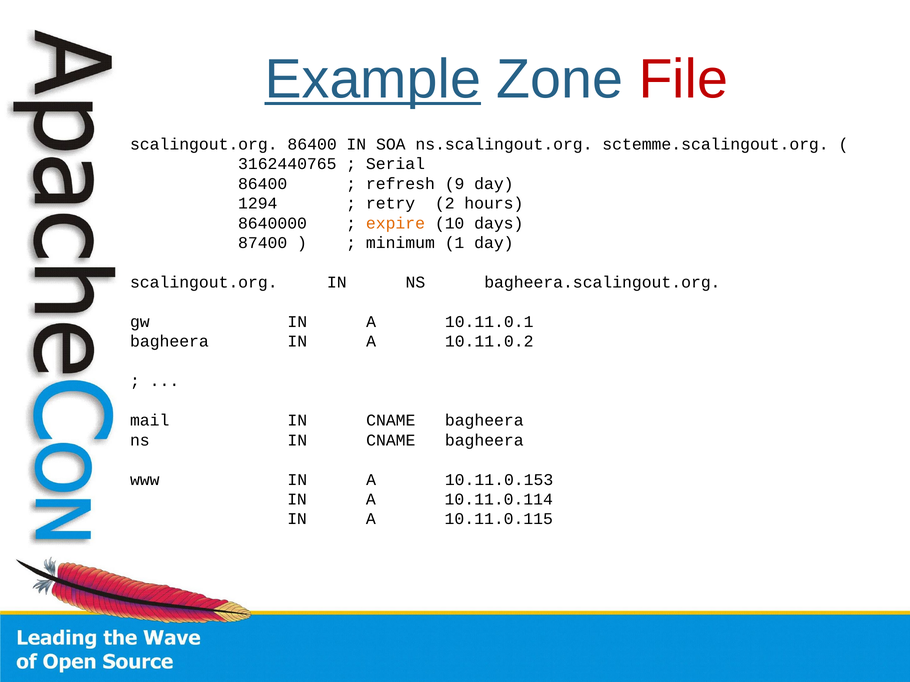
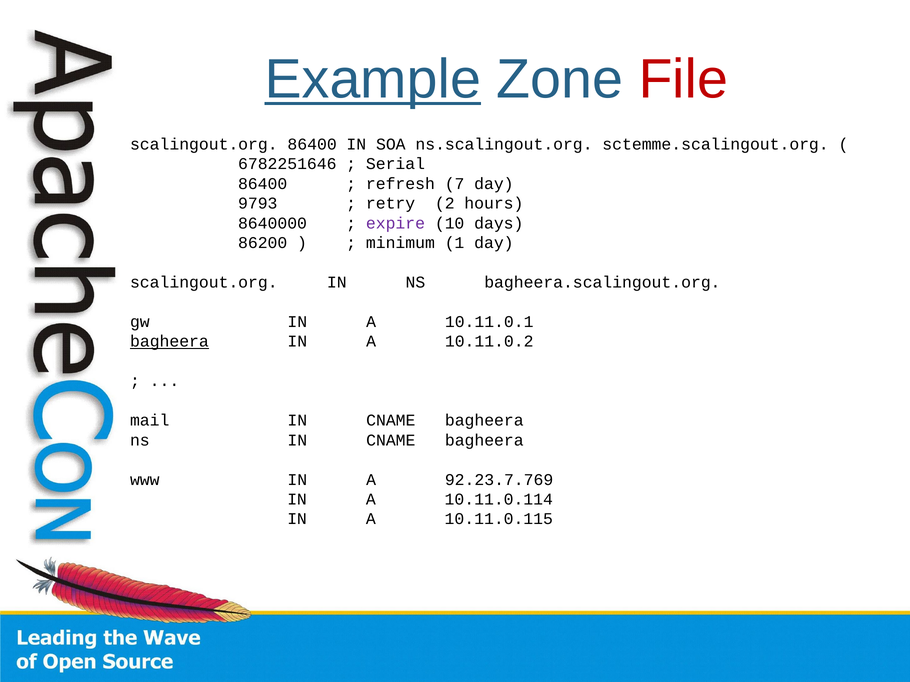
3162440765: 3162440765 -> 6782251646 (287, 164)
9: 9 -> 7 (455, 184)
1294: 1294 -> 9793 (258, 204)
expire colour: orange -> purple (395, 223)
87400: 87400 -> 86200 (263, 243)
bagheera underline: none -> present (169, 342)
10.11.0.153: 10.11.0.153 -> 92.23.7.769 (499, 480)
